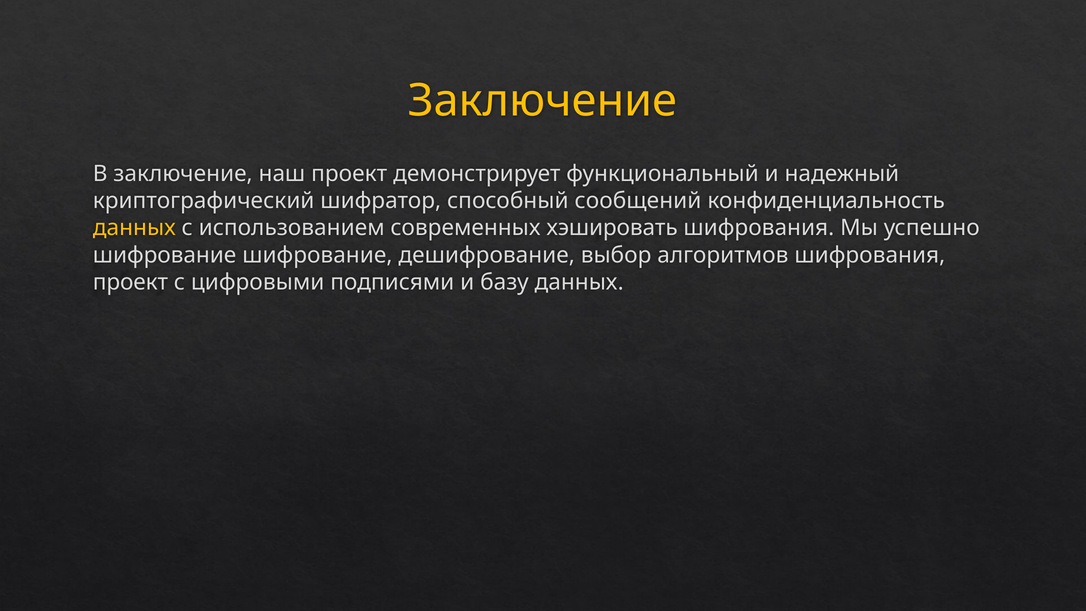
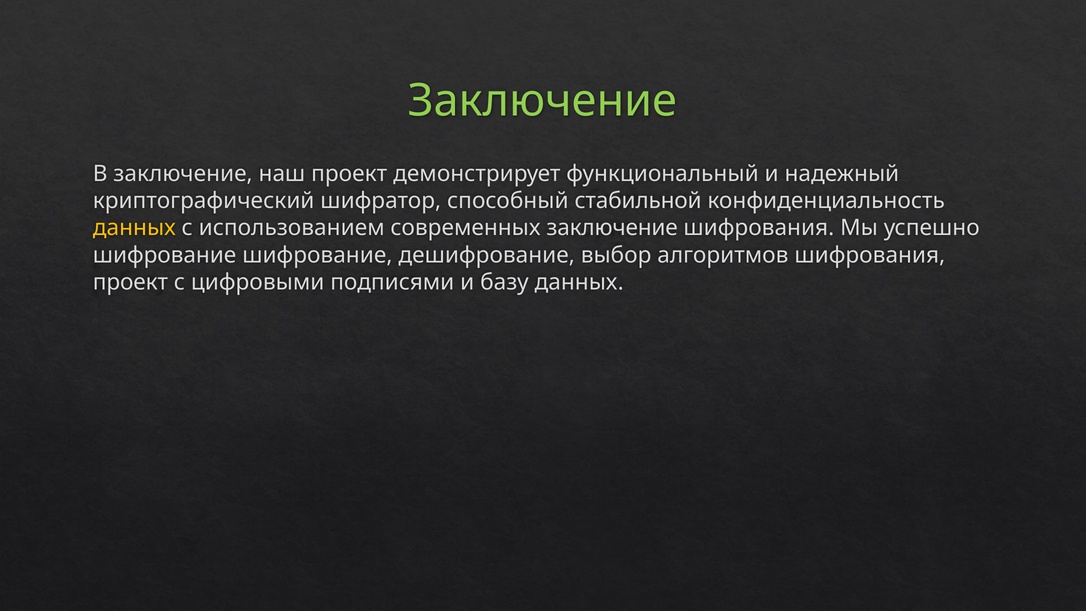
Заключение colour: yellow -> light green (543, 101)
сообщений: сообщений -> стабильной (638, 201)
современных хэшировать: хэшировать -> заключение (612, 228)
